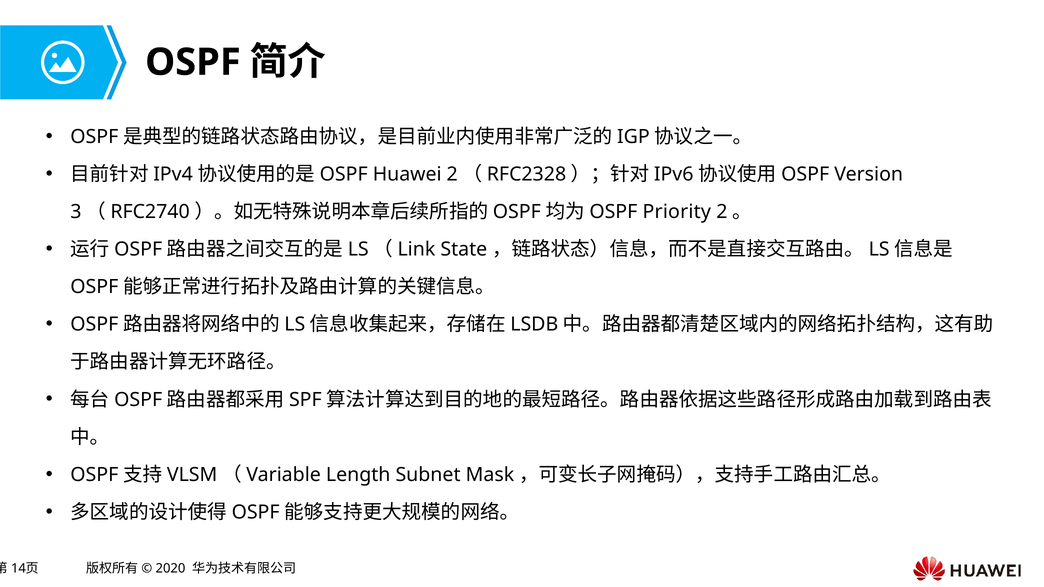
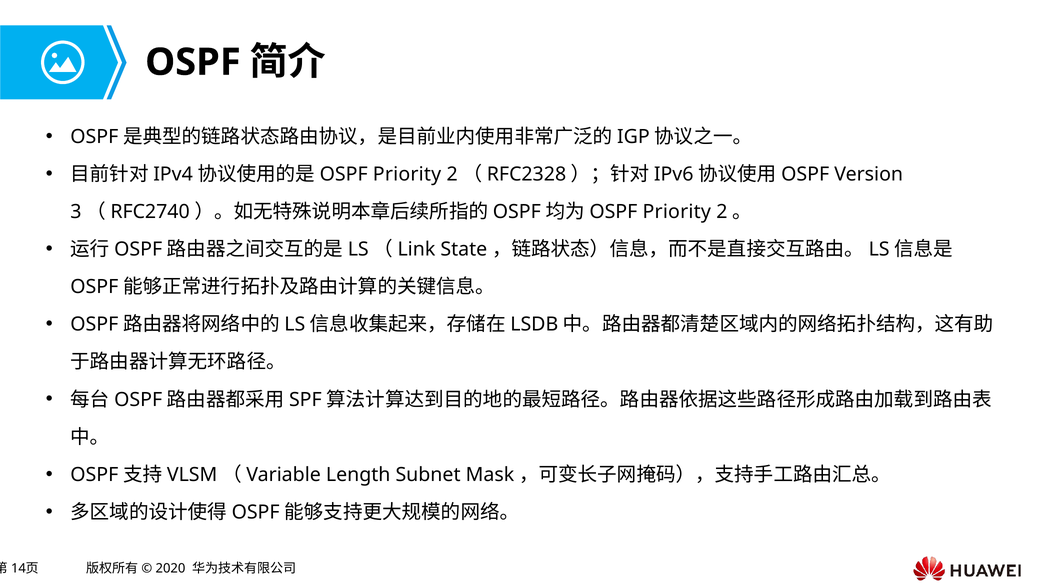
Huawei: Huawei -> Priority (407, 174)
